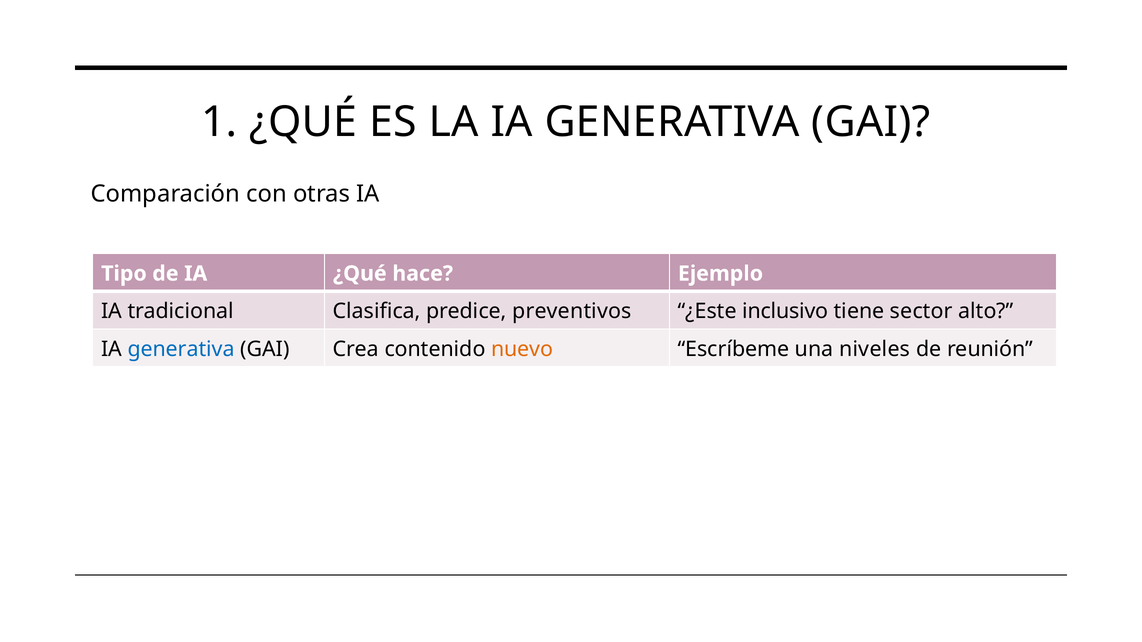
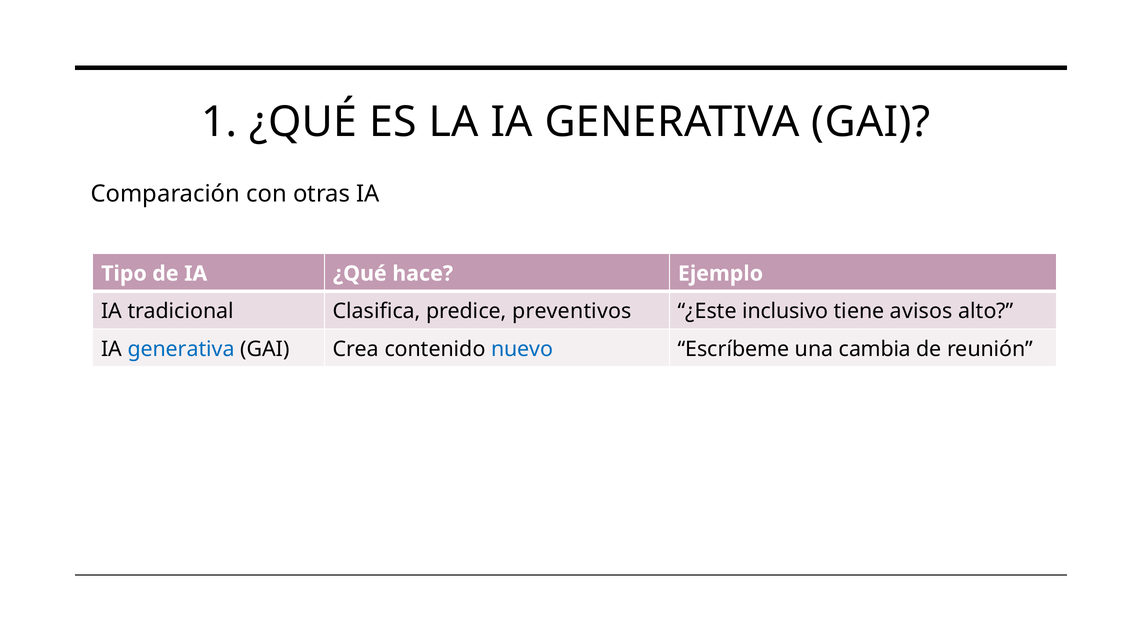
sector: sector -> avisos (921, 311)
nuevo colour: orange -> blue (522, 349)
niveles: niveles -> cambia (875, 349)
